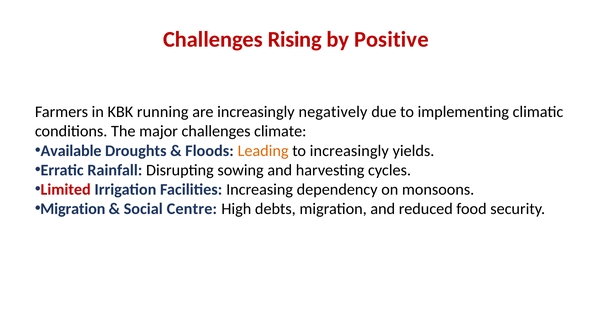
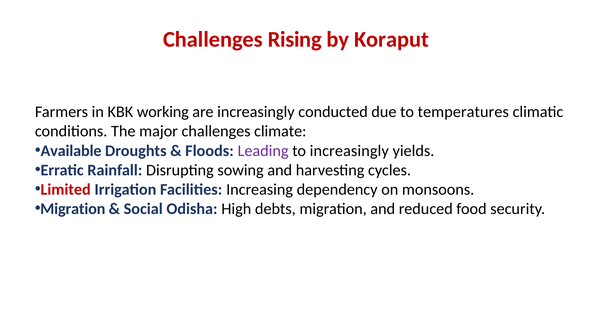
Positive: Positive -> Koraput (391, 40)
running: running -> working (163, 112)
negatively: negatively -> conducted (333, 112)
implementing: implementing -> temperatures (463, 112)
Leading colour: orange -> purple (263, 151)
Centre: Centre -> Odisha (192, 209)
